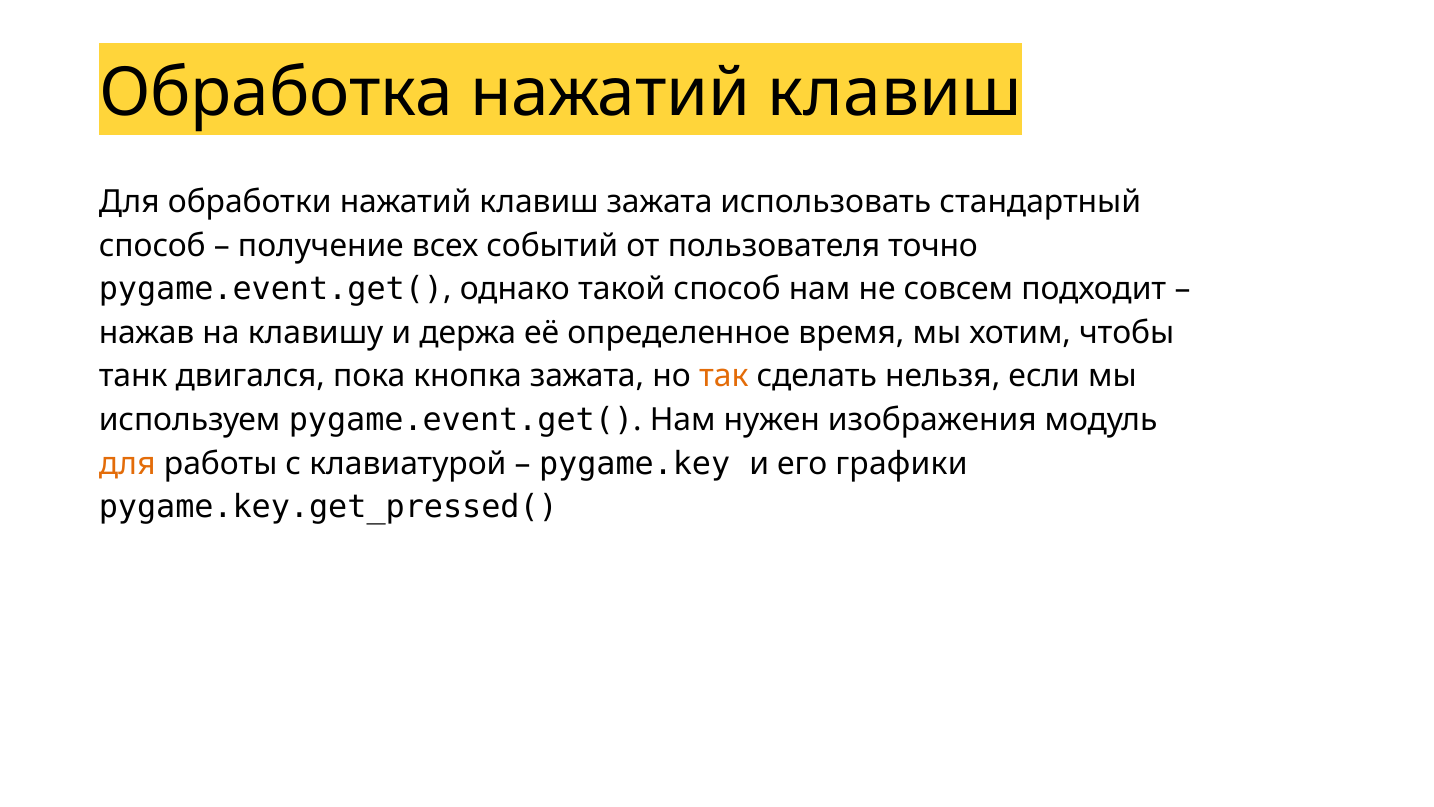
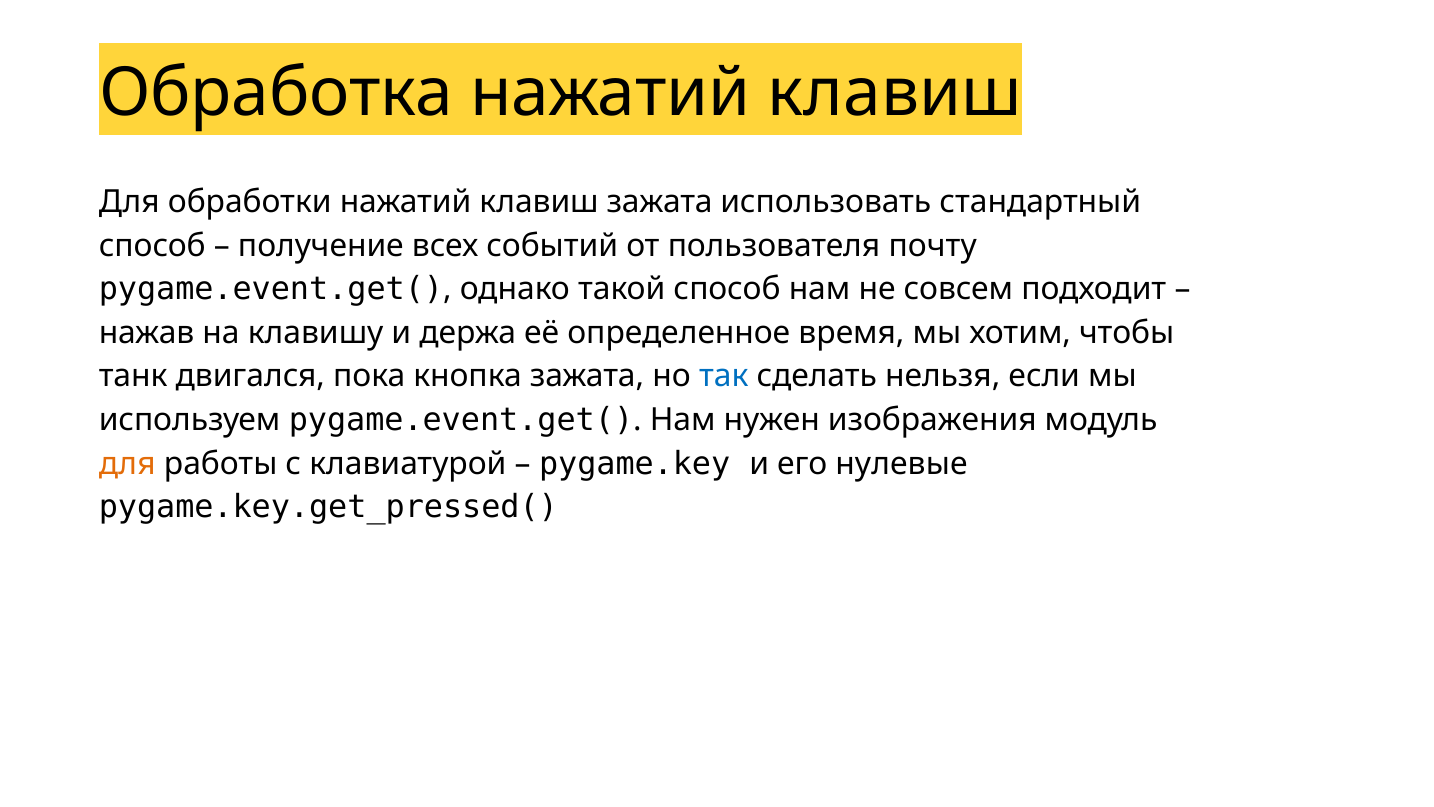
точно: точно -> почту (933, 246)
так colour: orange -> blue (724, 376)
графики: графики -> нулевые (901, 463)
